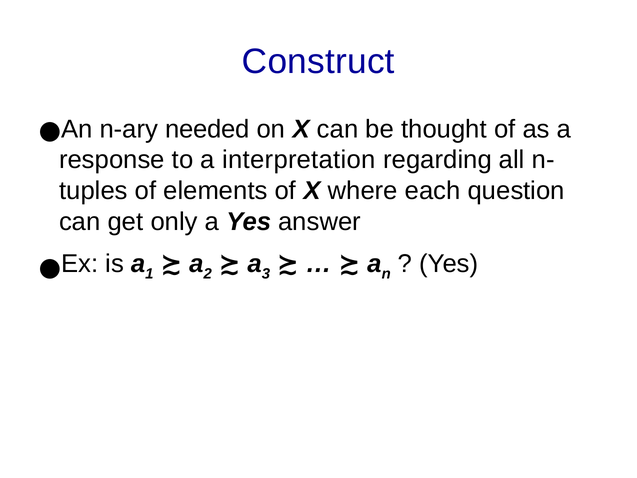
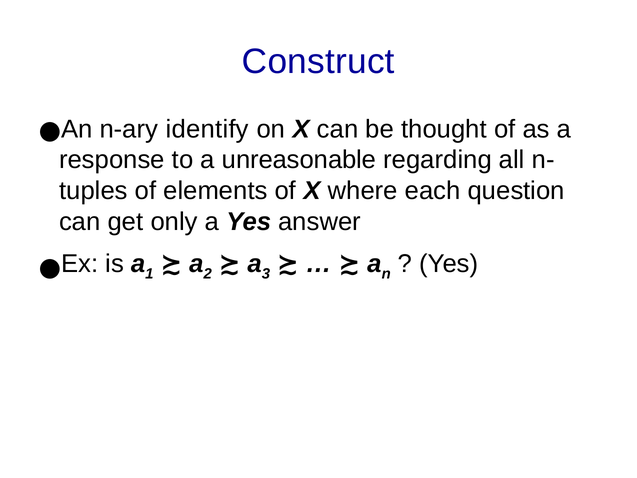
needed: needed -> identify (207, 129)
interpretation: interpretation -> unreasonable (299, 160)
